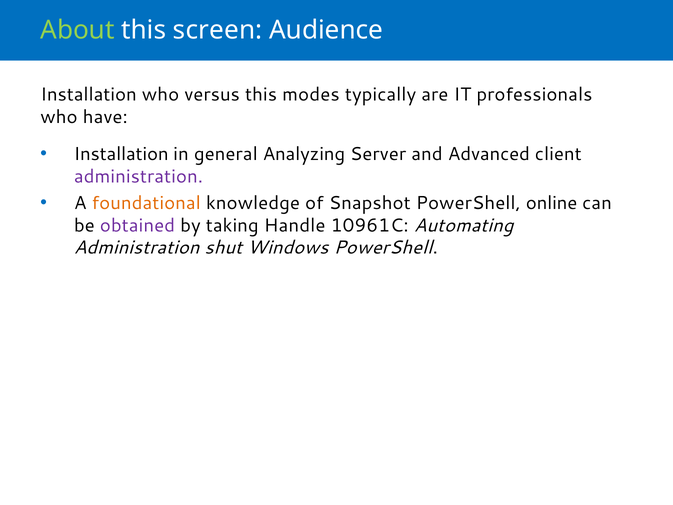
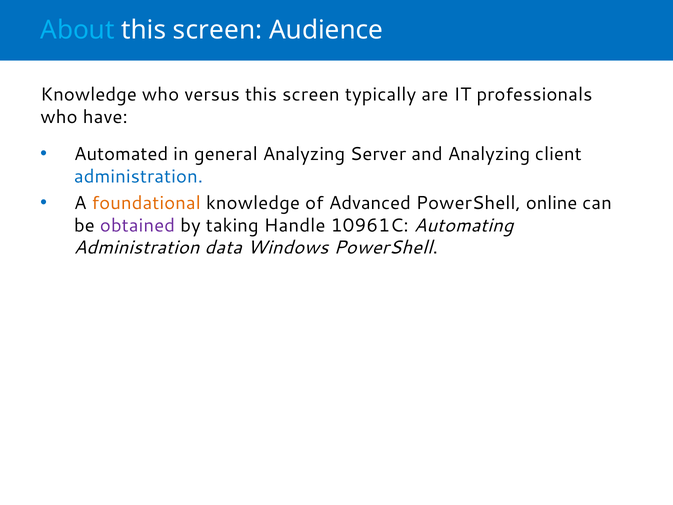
About colour: light green -> light blue (77, 30)
Installation: Installation -> Knowledge (89, 94)
modes: modes -> screen (311, 94)
Installation: Installation -> Automated (121, 154)
and Advanced: Advanced -> Analyzing (489, 154)
administration colour: purple -> blue (138, 177)
Snapshot: Snapshot -> Advanced (370, 203)
shut: shut -> data (223, 248)
